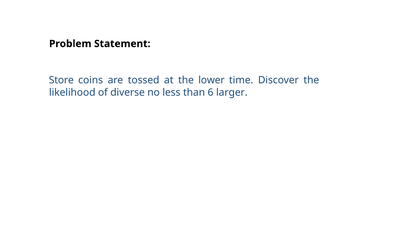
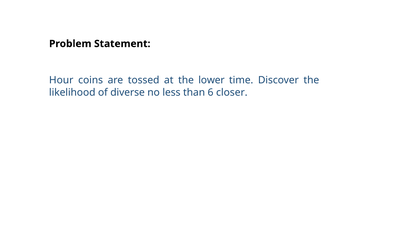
Store: Store -> Hour (61, 80)
larger: larger -> closer (232, 93)
